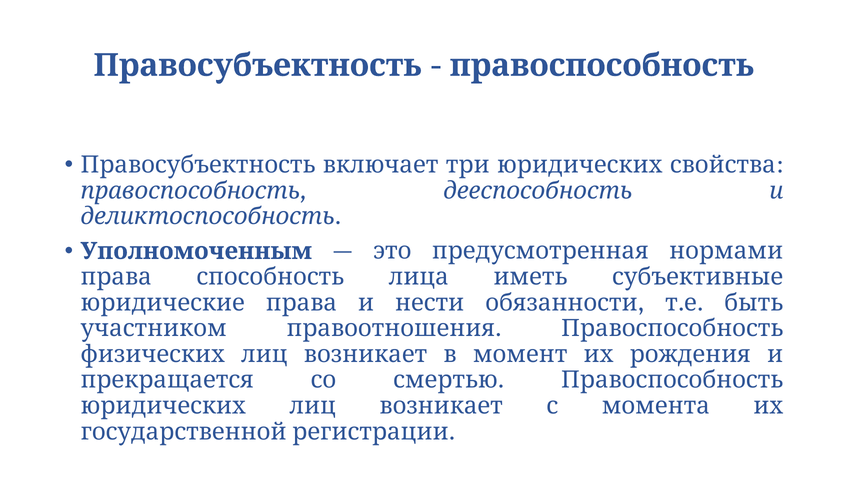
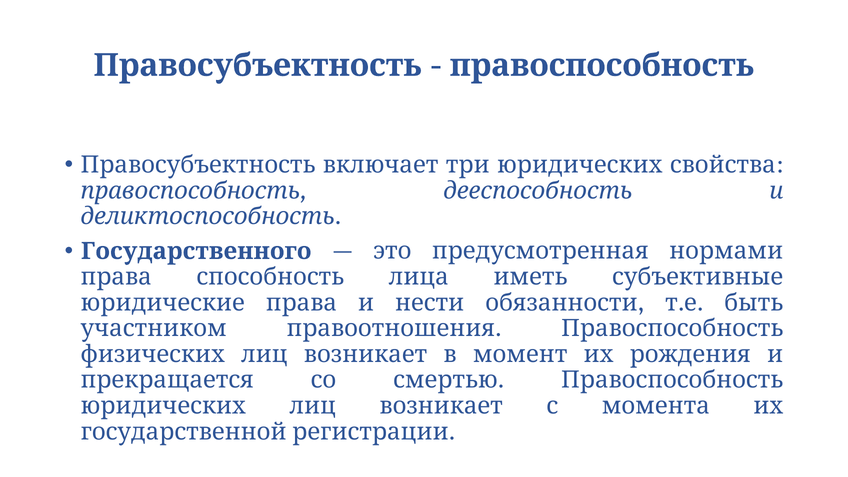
Уполномоченным: Уполномоченным -> Государственного (196, 251)
